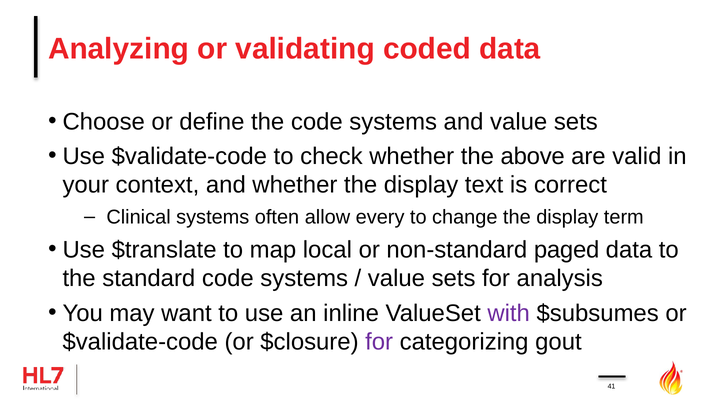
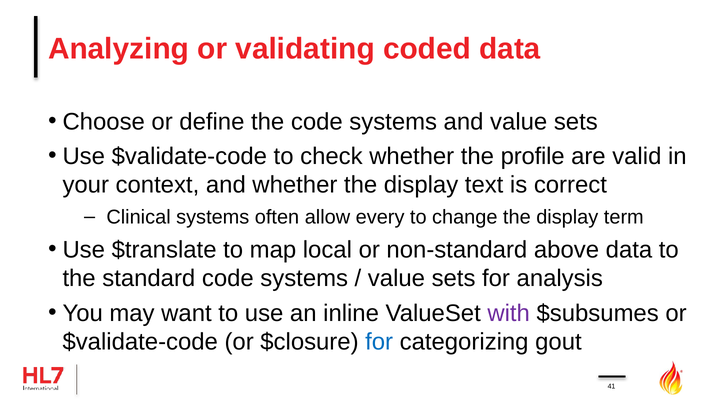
above: above -> profile (533, 156)
paged: paged -> above (567, 249)
for colour: purple -> blue (379, 341)
